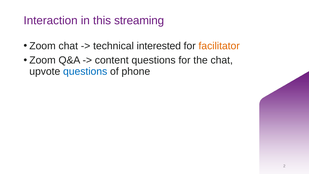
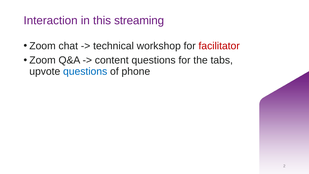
interested: interested -> workshop (159, 46)
facilitator colour: orange -> red (219, 46)
the chat: chat -> tabs (222, 60)
